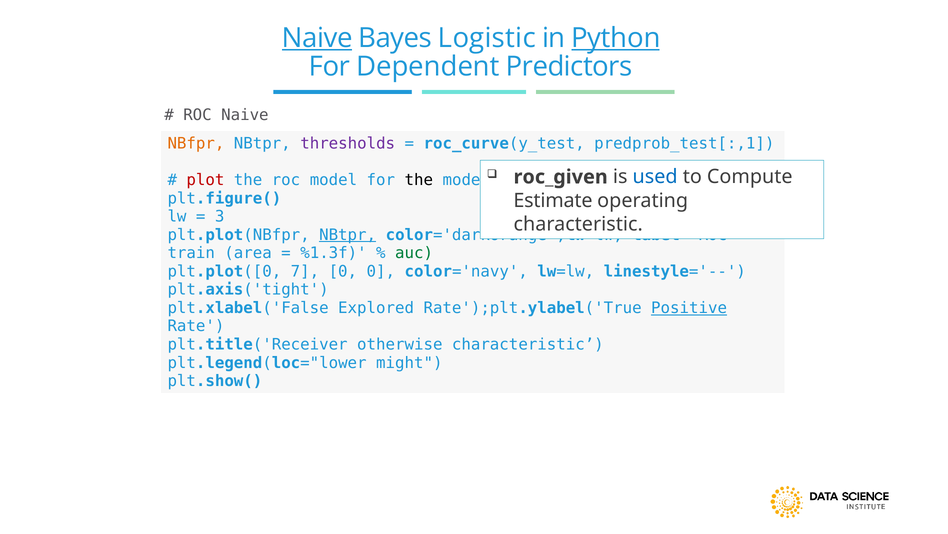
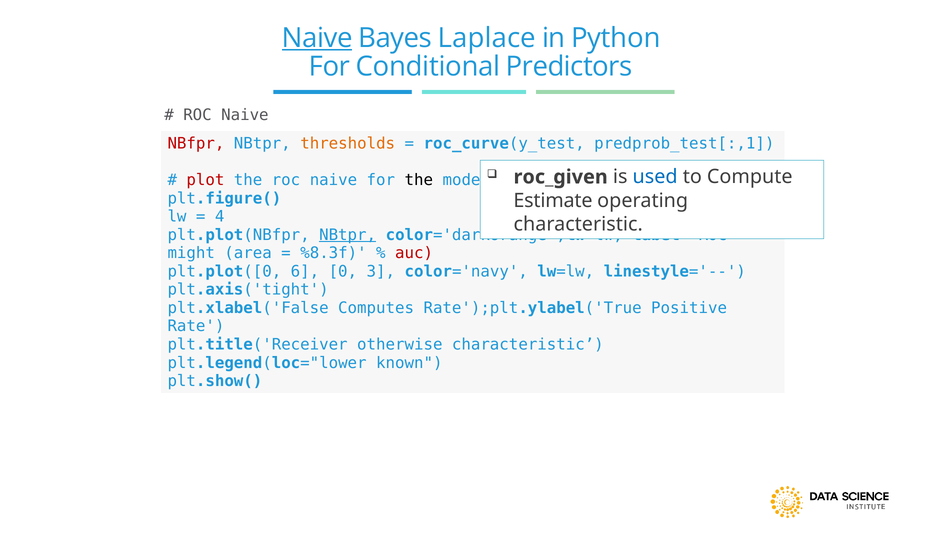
Logistic: Logistic -> Laplace (487, 38)
Python underline: present -> none (616, 38)
Dependent: Dependent -> Conditional (428, 67)
NBfpr colour: orange -> red (196, 143)
thresholds colour: purple -> orange (348, 143)
the roc model: model -> naive (333, 180)
3: 3 -> 4 (220, 216)
train: train -> might (191, 253)
%1.3f: %1.3f -> %8.3f (333, 253)
auc colour: green -> red (414, 253)
7: 7 -> 6 (305, 271)
0 0: 0 -> 3 (381, 271)
Explored: Explored -> Computes (376, 308)
Positive underline: present -> none (689, 308)
might: might -> known (409, 362)
